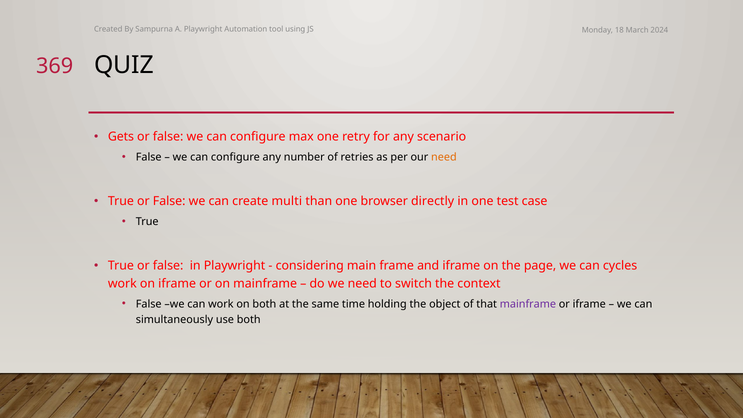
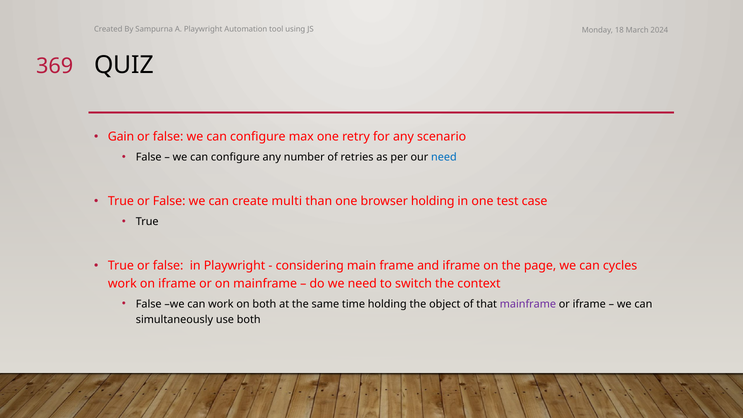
Gets: Gets -> Gain (121, 137)
need colour: orange -> blue (444, 157)
browser directly: directly -> holding (433, 201)
